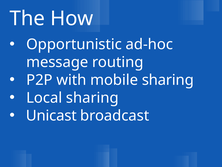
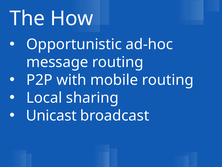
mobile sharing: sharing -> routing (168, 80)
